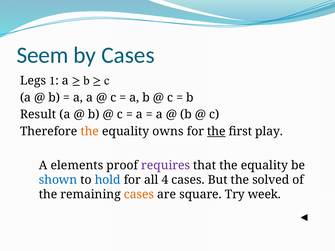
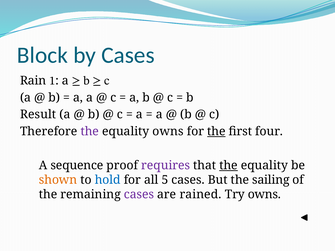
Seem: Seem -> Block (42, 55)
Legs: Legs -> Rain (33, 81)
the colour: orange -> purple (90, 132)
play: play -> four (269, 132)
elements: elements -> sequence (77, 165)
the underline: none -> present (228, 165)
shown colour: blue -> orange (58, 180)
4: 4 -> 5 (165, 180)
solved: solved -> sailing (271, 180)
cases colour: orange -> purple (139, 195)
square: square -> rained (200, 195)
Try week: week -> owns (264, 195)
